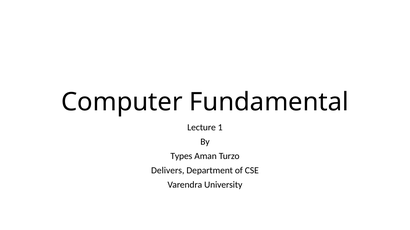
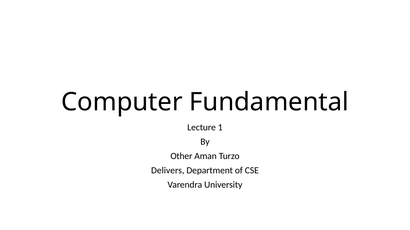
Types: Types -> Other (181, 157)
